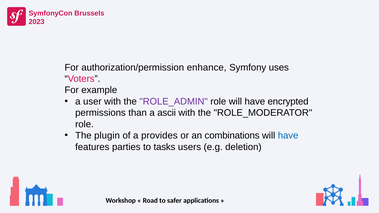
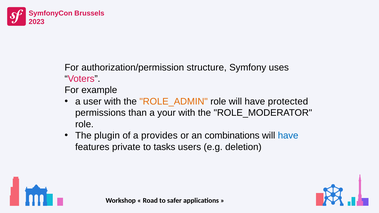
enhance: enhance -> structure (207, 67)
ROLE_ADMIN colour: purple -> orange (174, 102)
encrypted: encrypted -> protected (288, 102)
ascii: ascii -> your (167, 113)
parties: parties -> private (126, 147)
